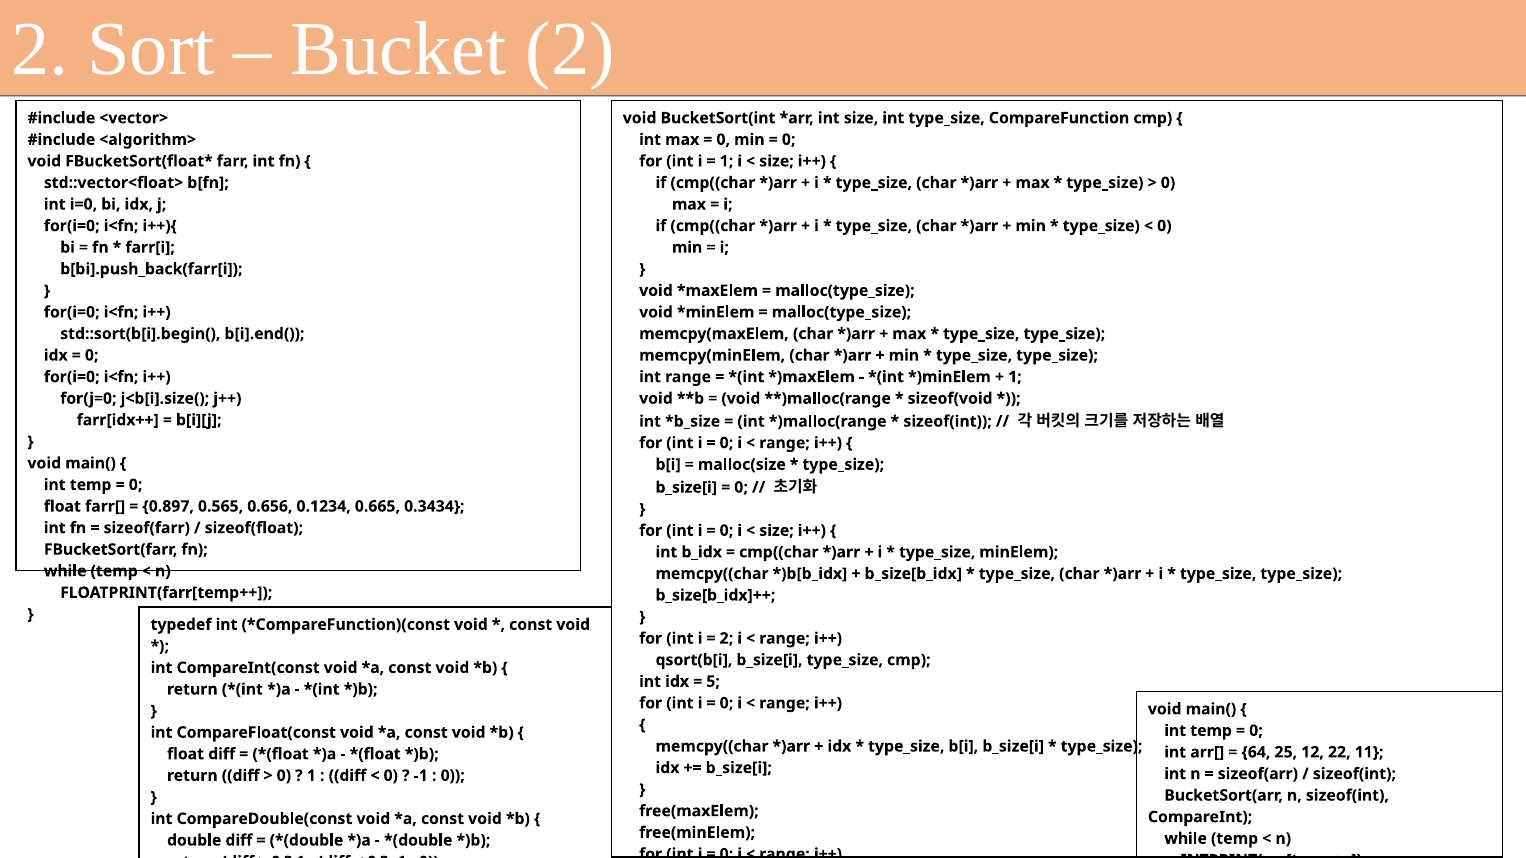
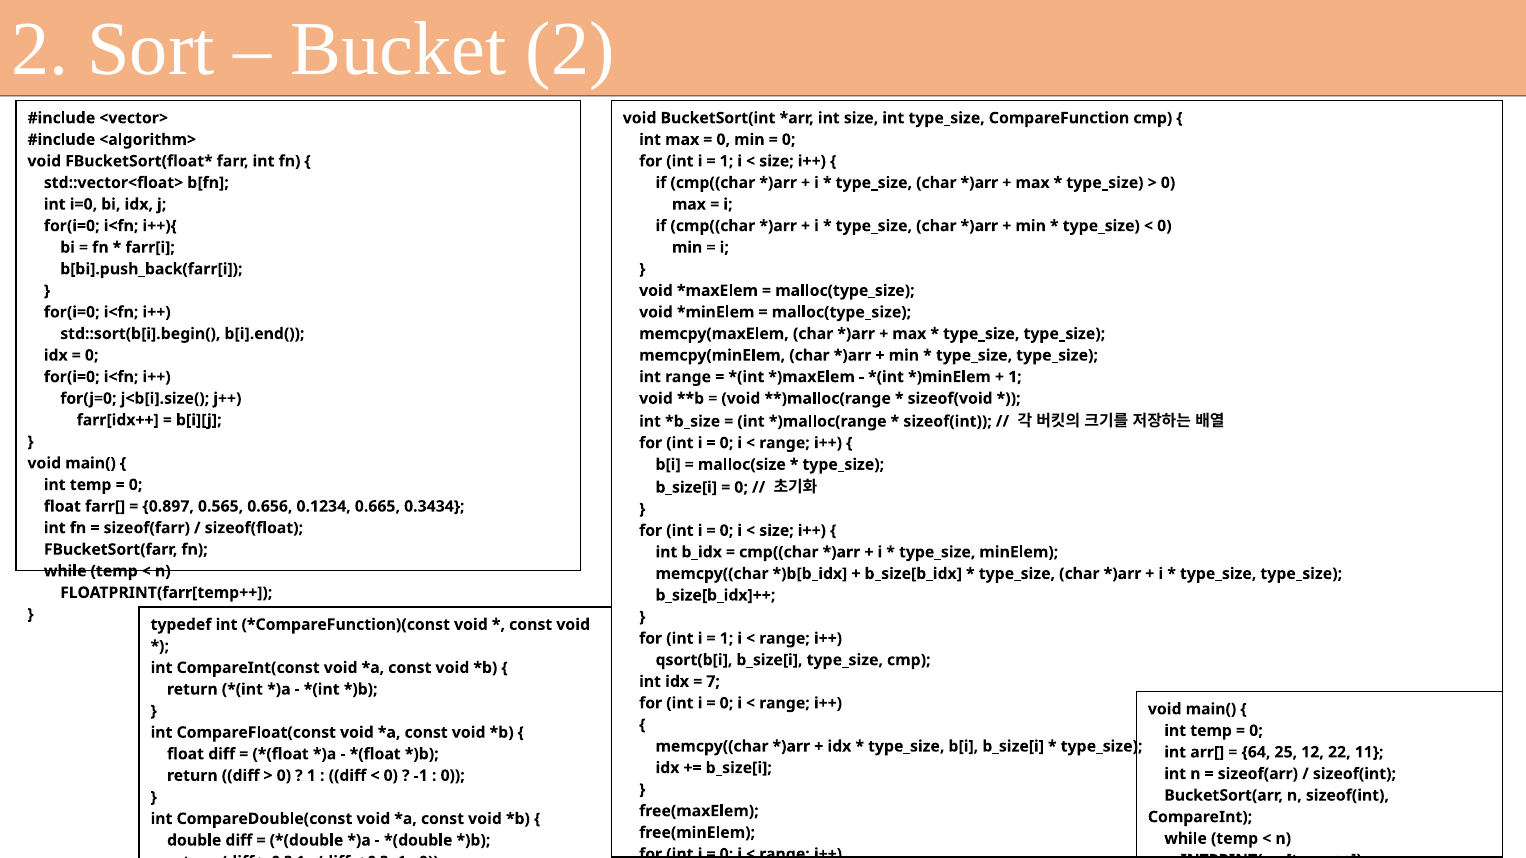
2: 2 -> 1 (726, 639)
5: 5 -> 7 (713, 682)
